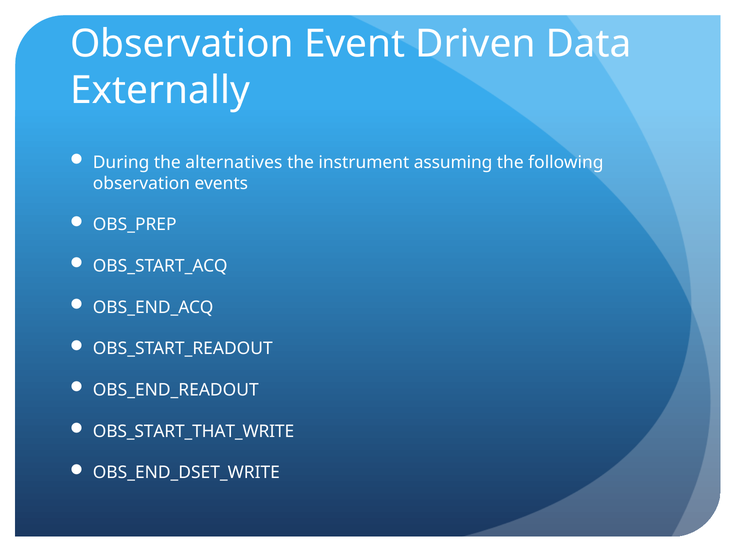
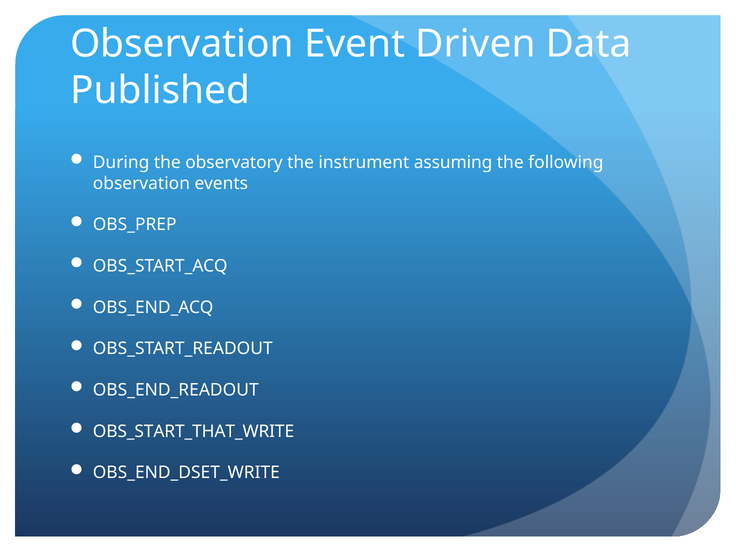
Externally: Externally -> Published (160, 90)
alternatives: alternatives -> observatory (234, 163)
